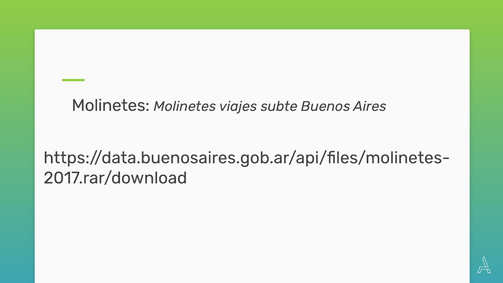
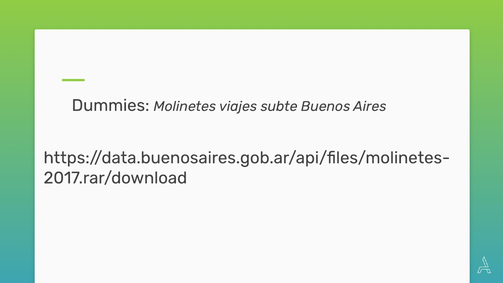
Molinetes: Molinetes -> Dummies (111, 105)
